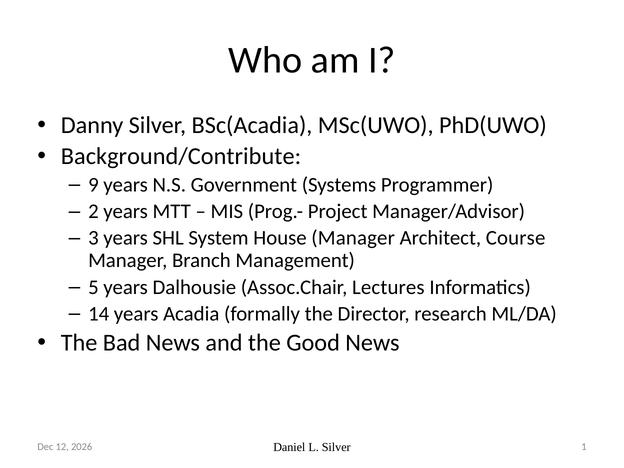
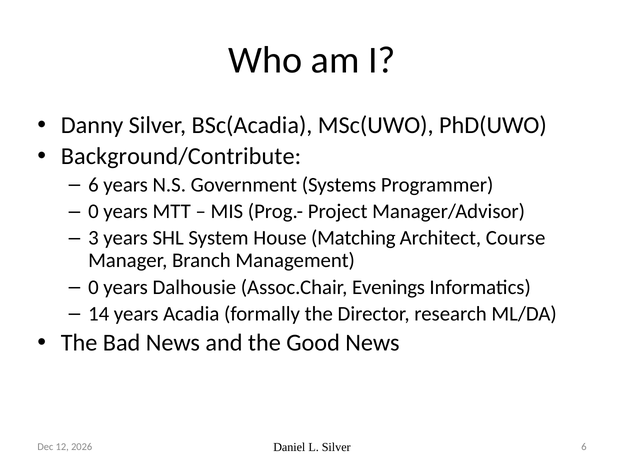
9: 9 -> 6 (93, 185)
2: 2 -> 0 (93, 211)
House Manager: Manager -> Matching (353, 238)
5: 5 -> 0 (93, 287)
Lectures: Lectures -> Evenings (389, 287)
Silver 1: 1 -> 6 (584, 447)
